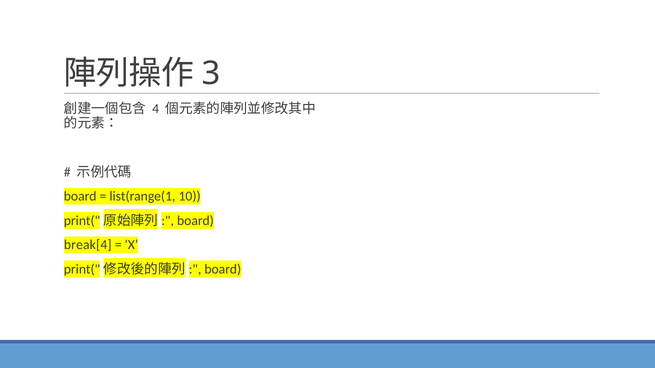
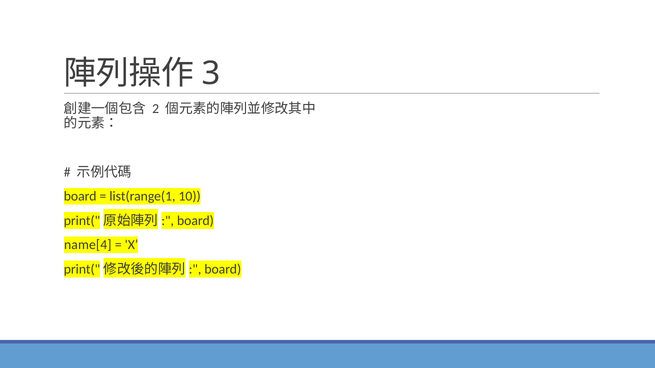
4: 4 -> 2 (156, 109)
break[4: break[4 -> name[4 (88, 245)
